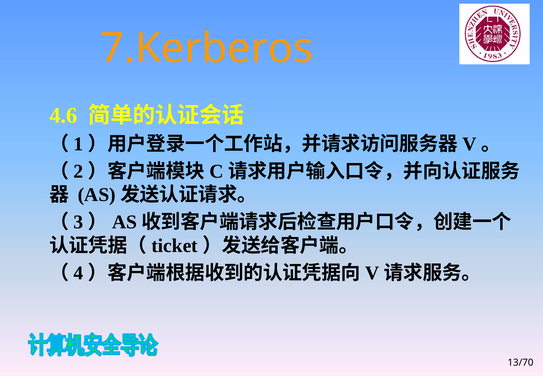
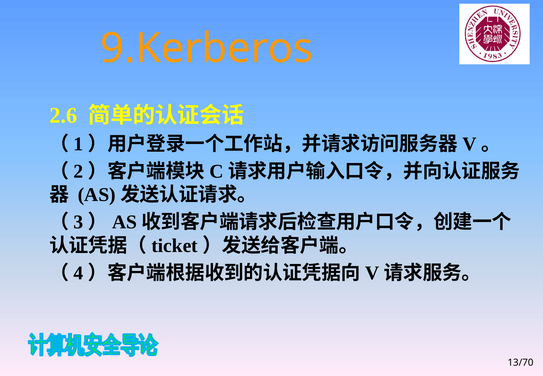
7.Kerberos: 7.Kerberos -> 9.Kerberos (207, 48)
4.6: 4.6 -> 2.6 (63, 115)
